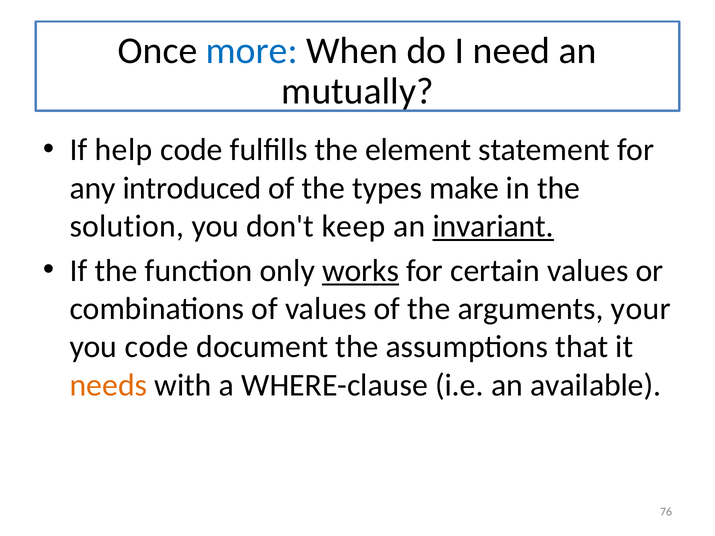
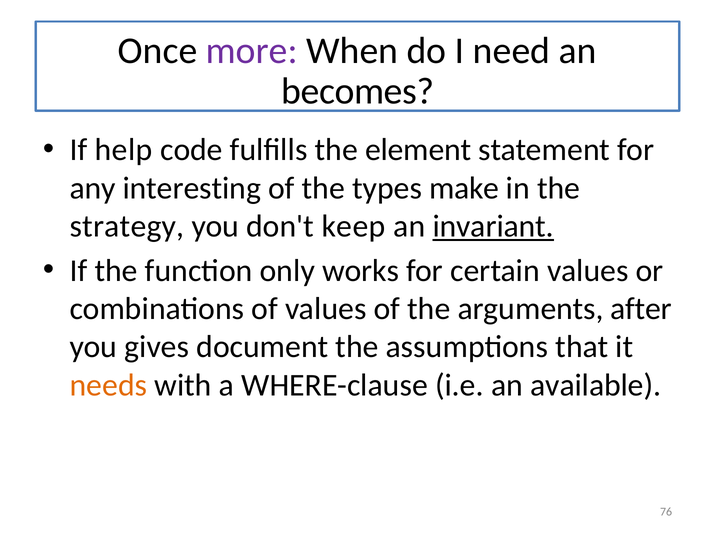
more colour: blue -> purple (252, 51)
mutually: mutually -> becomes (358, 91)
introduced: introduced -> interesting (192, 188)
solution: solution -> strategy (127, 226)
works underline: present -> none (361, 271)
your: your -> after (641, 309)
you code: code -> gives (157, 347)
